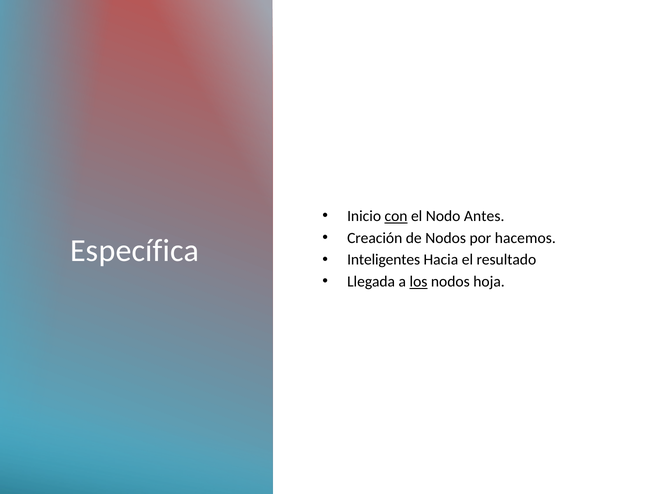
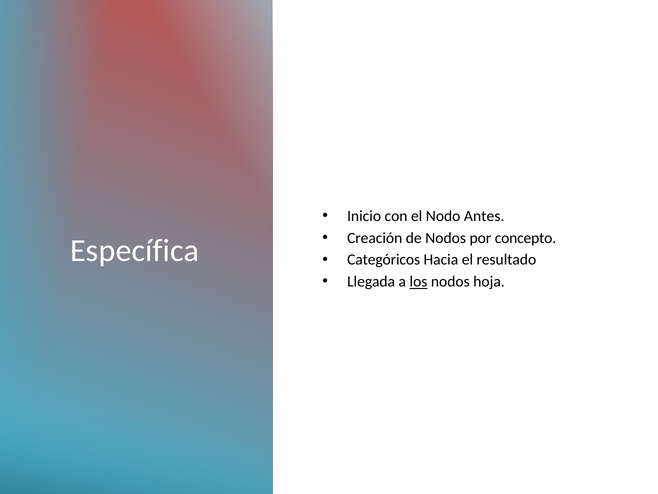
con underline: present -> none (396, 216)
hacemos: hacemos -> concepto (525, 238)
Inteligentes: Inteligentes -> Categóricos (384, 260)
